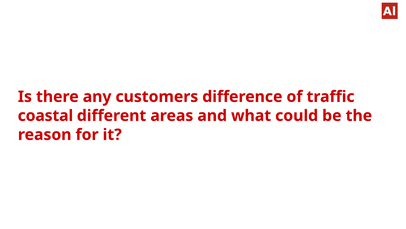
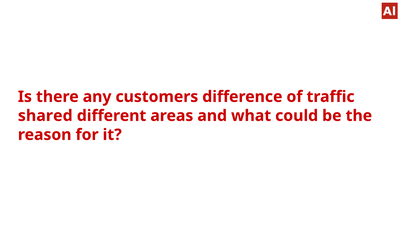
coastal: coastal -> shared (45, 115)
